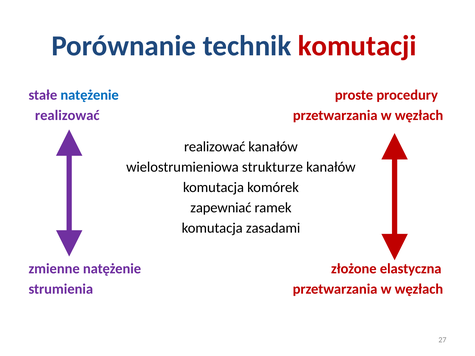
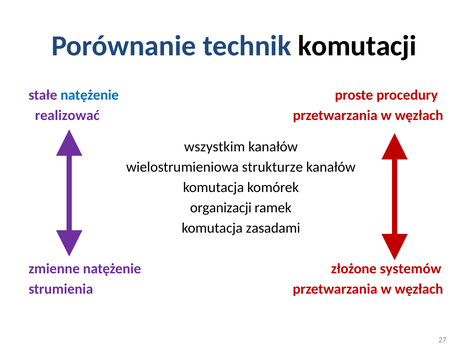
komutacji colour: red -> black (357, 46)
realizować: realizować -> wszystkim (215, 147)
zapewniać: zapewniać -> organizacji (221, 208)
elastyczna: elastyczna -> systemów (411, 269)
